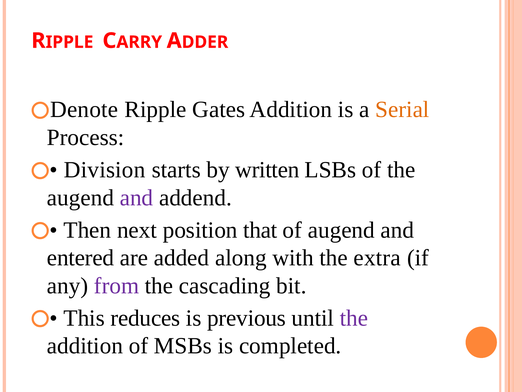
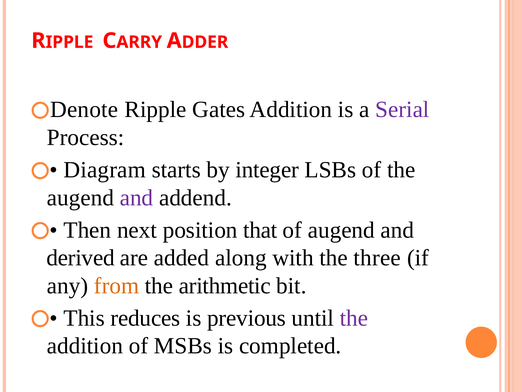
Serial colour: orange -> purple (402, 110)
Division: Division -> Diagram (105, 170)
written: written -> integer (267, 170)
entered: entered -> derived (81, 258)
extra: extra -> three (377, 258)
from colour: purple -> orange (117, 285)
cascading: cascading -> arithmetic (225, 285)
